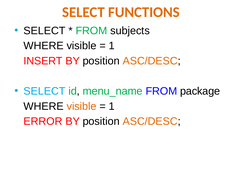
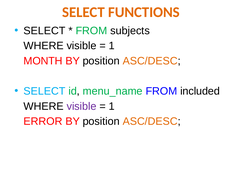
INSERT: INSERT -> MONTH (43, 61)
package: package -> included (200, 91)
visible colour: orange -> purple (82, 106)
